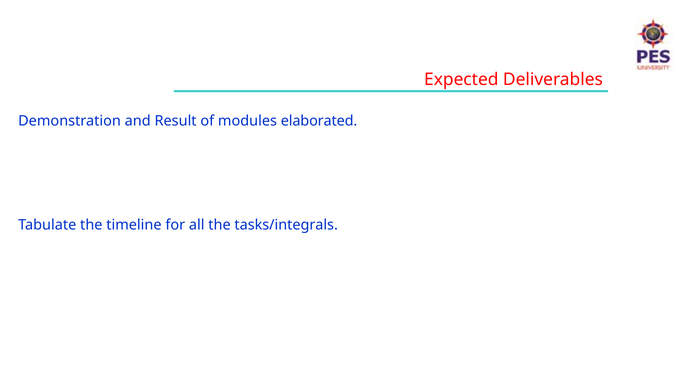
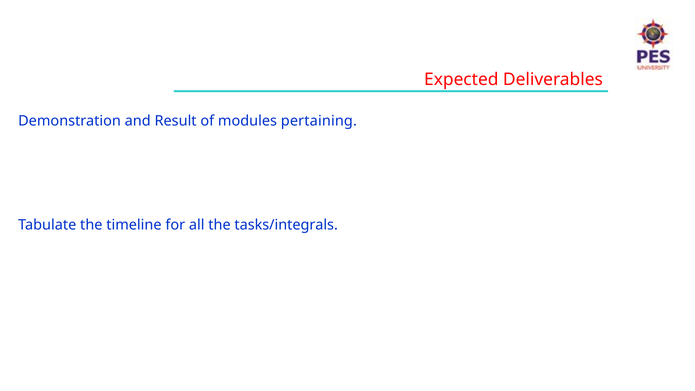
elaborated: elaborated -> pertaining (319, 121)
